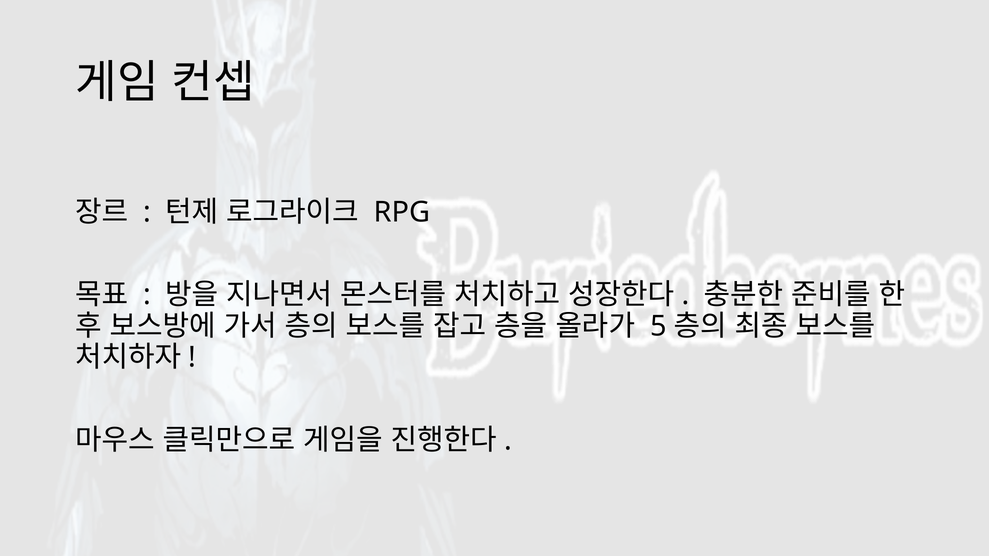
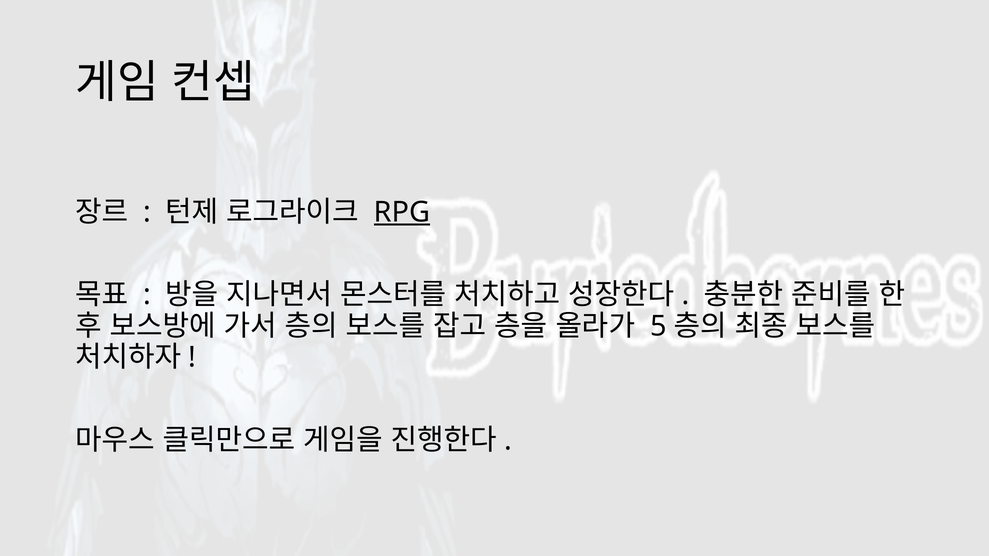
RPG underline: none -> present (402, 212)
